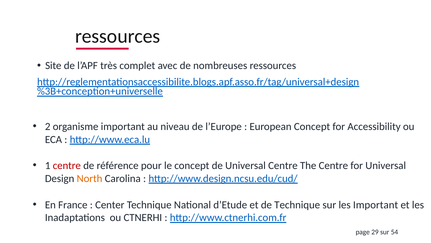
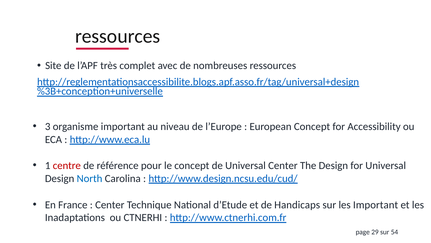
2: 2 -> 3 (48, 126)
Universal Centre: Centre -> Center (283, 165)
The Centre: Centre -> Design (333, 165)
North colour: orange -> blue (90, 178)
de Technique: Technique -> Handicaps (297, 204)
